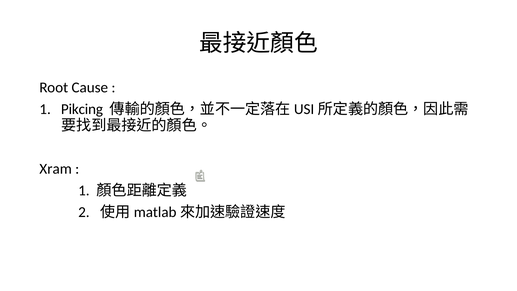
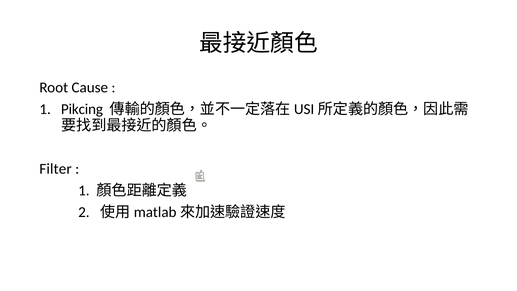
Xram: Xram -> Filter (56, 169)
